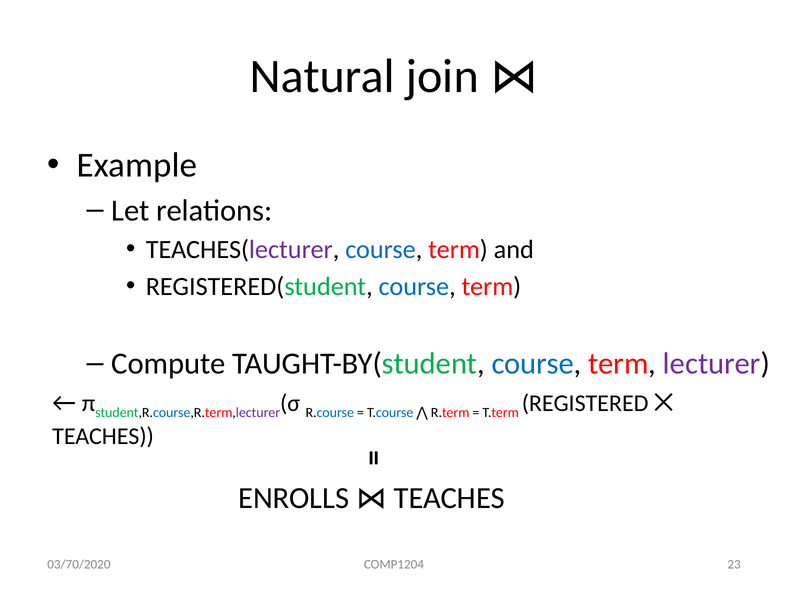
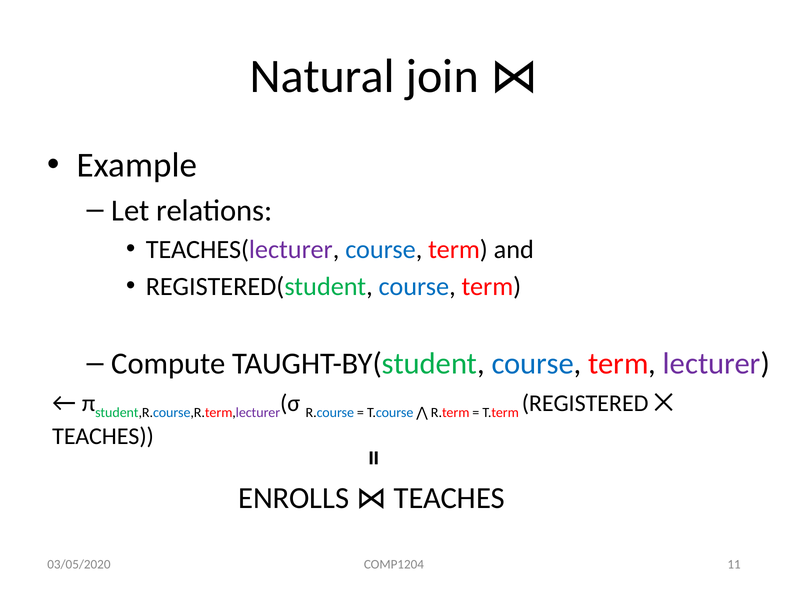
23: 23 -> 11 (734, 564)
03/70/2020: 03/70/2020 -> 03/05/2020 (79, 564)
